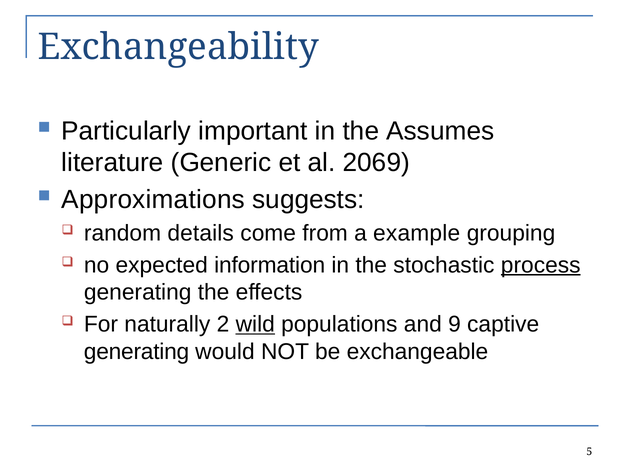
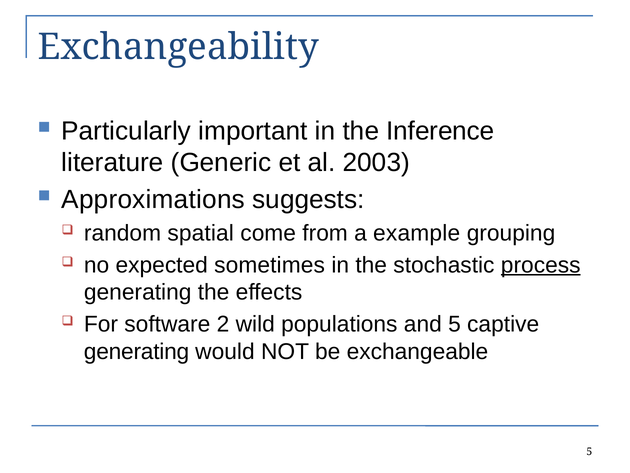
Assumes: Assumes -> Inference (440, 131)
2069: 2069 -> 2003 (376, 162)
details: details -> spatial (201, 233)
information: information -> sometimes (270, 265)
naturally: naturally -> software (167, 324)
wild underline: present -> none (255, 324)
and 9: 9 -> 5 (454, 324)
